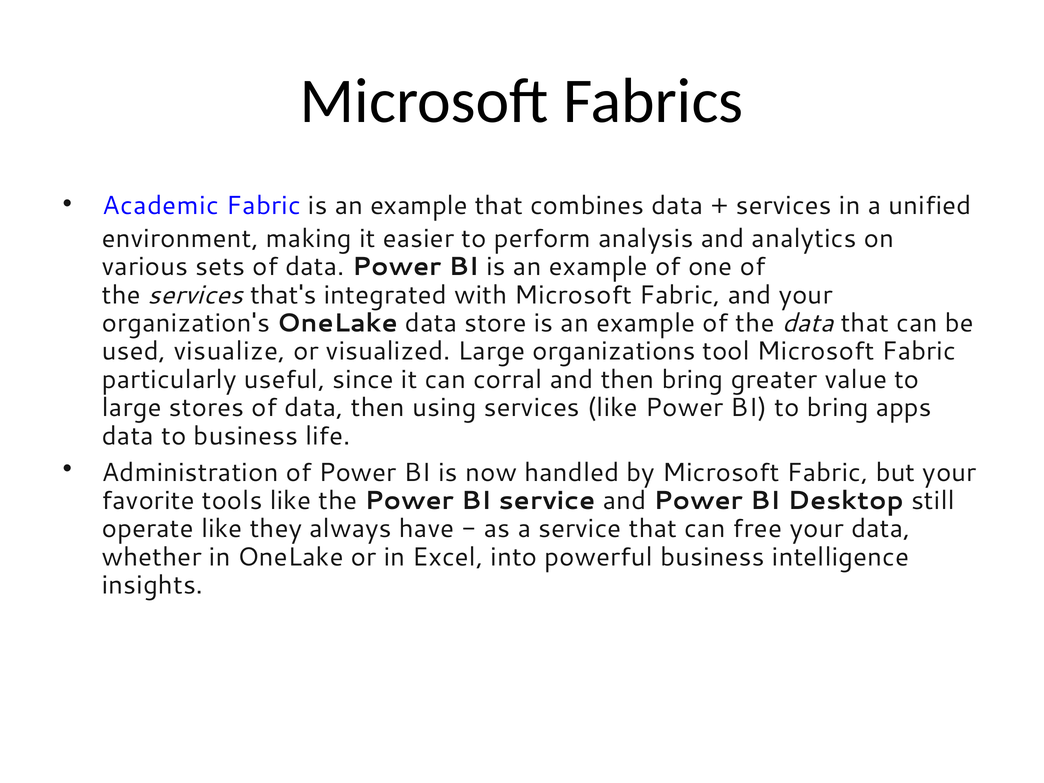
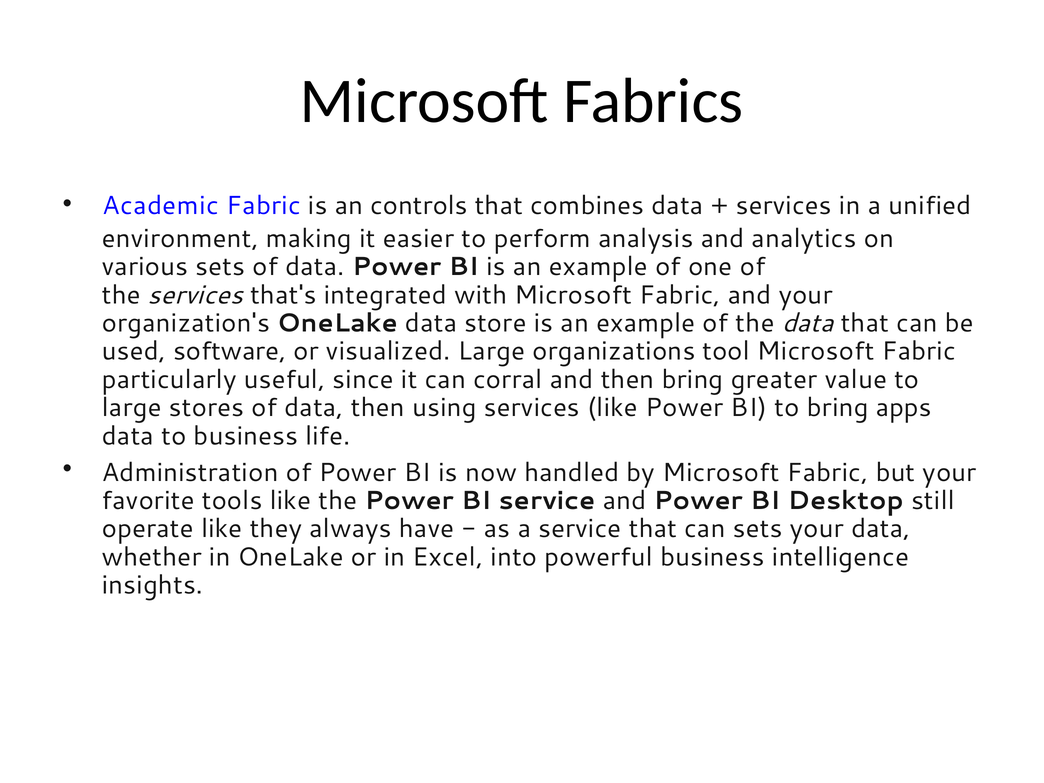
Fabric is an example: example -> controls (419, 205)
visualize: visualize -> software (230, 351)
can free: free -> sets (758, 529)
